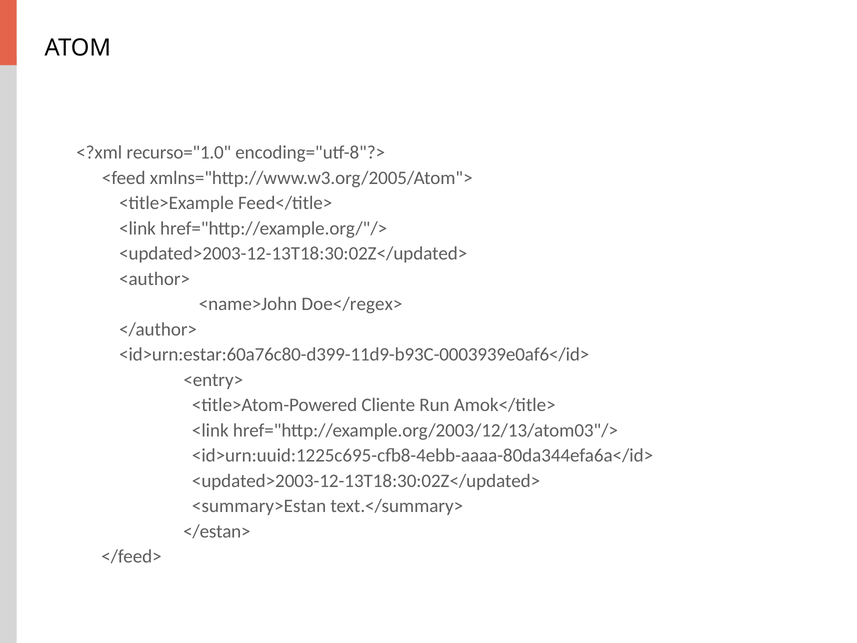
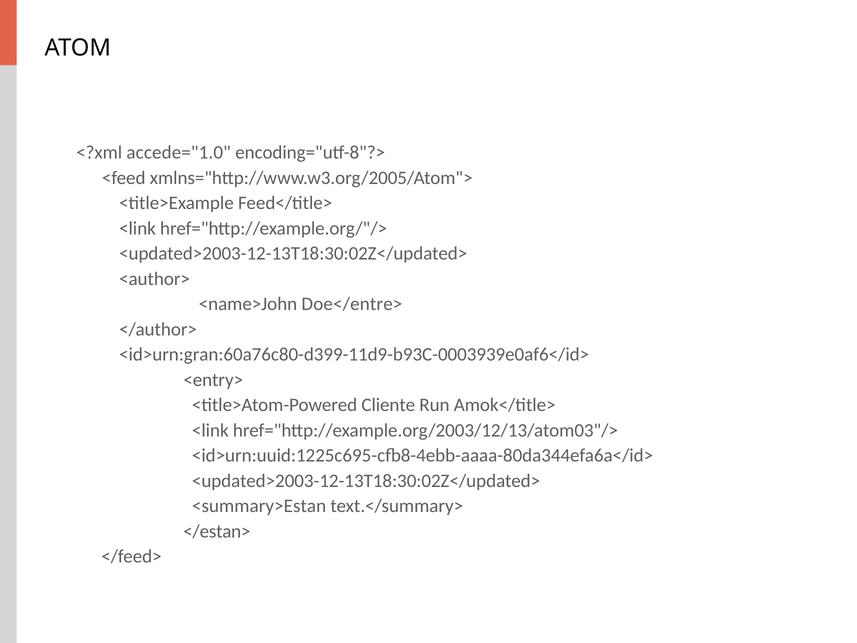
recurso="1.0: recurso="1.0 -> accede="1.0 (179, 153)
Doe</regex>: Doe</regex> -> Doe</entre> (352, 304)
<id>urn:estar:60a76c80-d399-11d9-b93C-0003939e0af6</id>: <id>urn:estar:60a76c80-d399-11d9-b93C-0003939e0af6</id> -> <id>urn:gran:60a76c80-d399-11d9-b93C-0003939e0af6</id> (354, 354)
